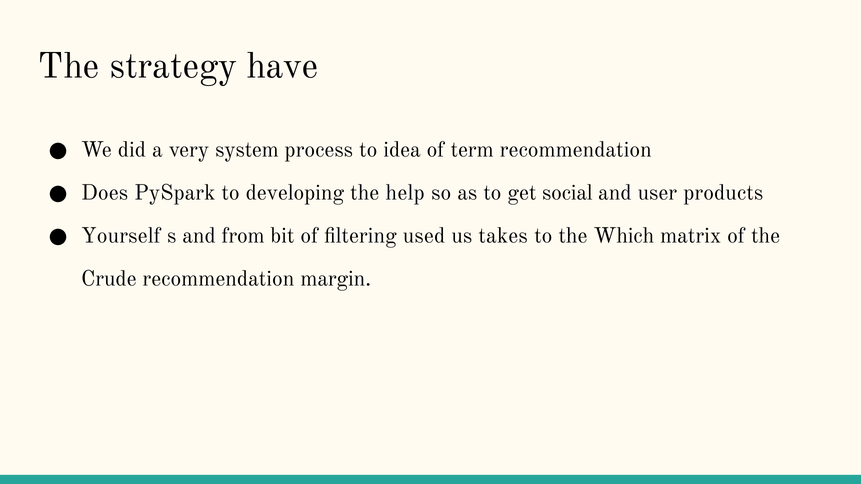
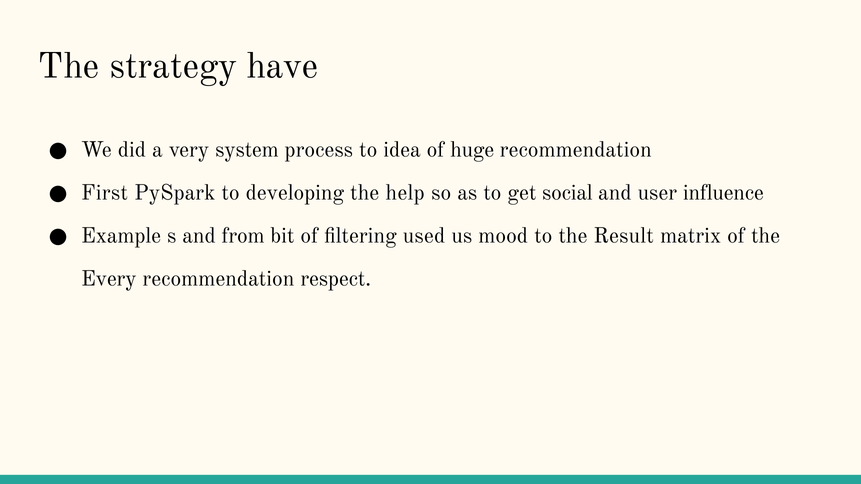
term: term -> huge (472, 150)
Does: Does -> First (105, 193)
products: products -> influence (723, 193)
Yourself: Yourself -> Example (121, 236)
takes: takes -> mood (503, 236)
Which: Which -> Result (624, 236)
Crude: Crude -> Every (109, 279)
margin: margin -> respect (336, 279)
